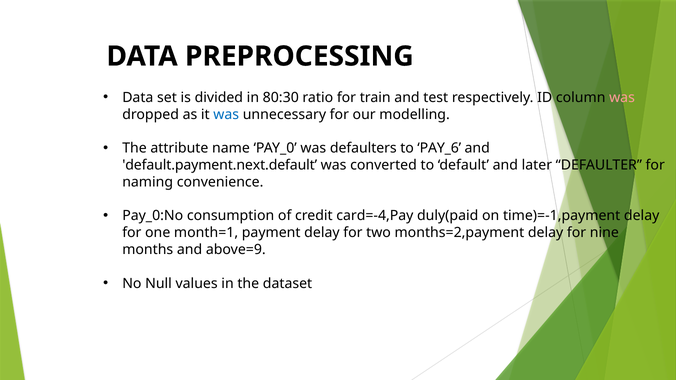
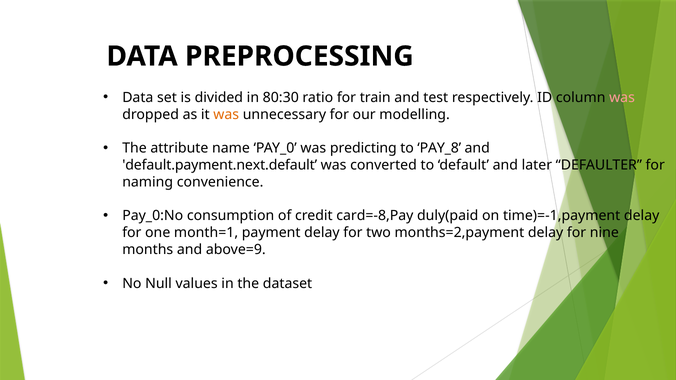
was colour: blue -> orange (226, 115)
defaulters: defaulters -> predicting (363, 148)
PAY_6: PAY_6 -> PAY_8 (439, 148)
card=-4,Pay: card=-4,Pay -> card=-8,Pay (375, 216)
